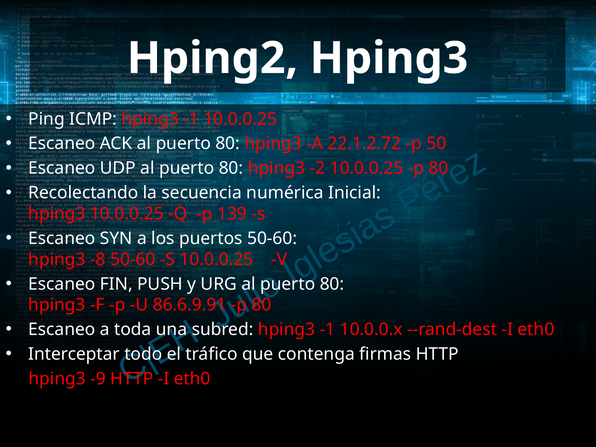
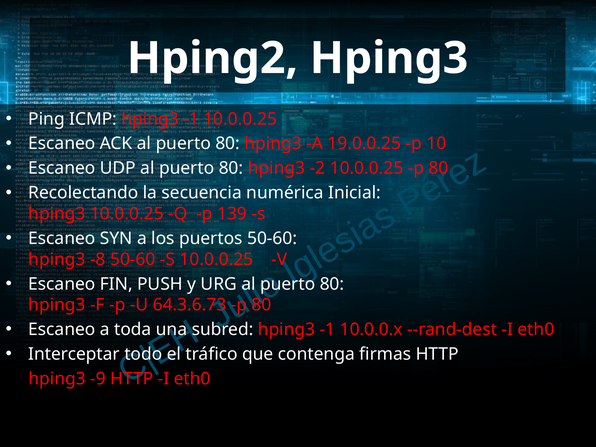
22.1.2.72: 22.1.2.72 -> 19.0.0.25 (364, 144)
50: 50 -> 10 (436, 144)
86.6.9.91: 86.6.9.91 -> 64.3.6.73 (190, 305)
